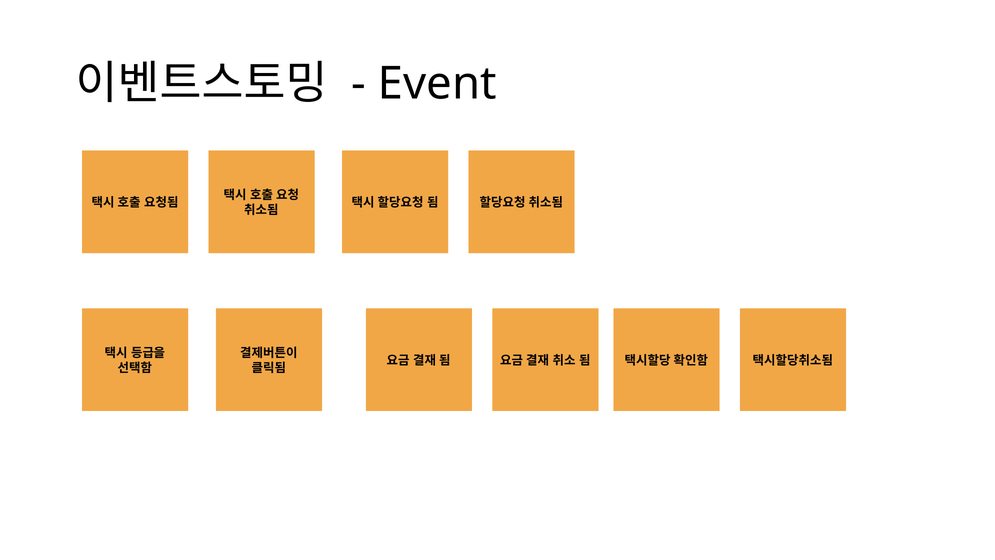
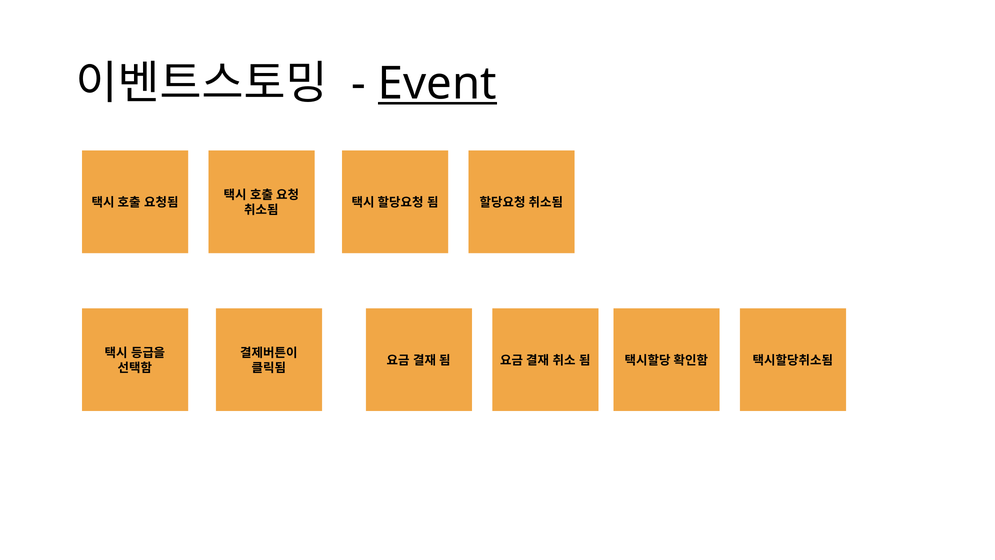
Event underline: none -> present (437, 84)
